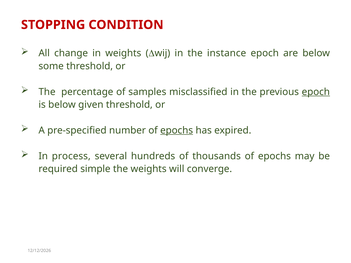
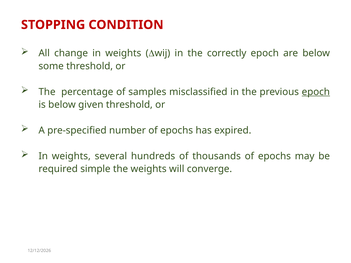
instance: instance -> correctly (227, 53)
epochs underline: present -> none (177, 130)
process: process -> weights (71, 156)
